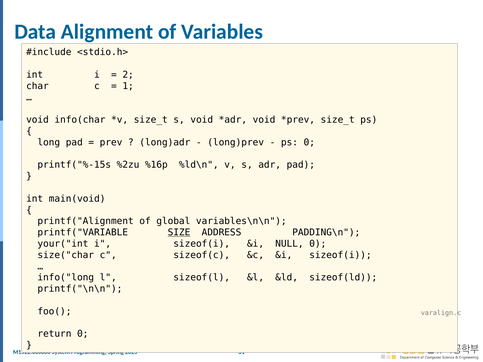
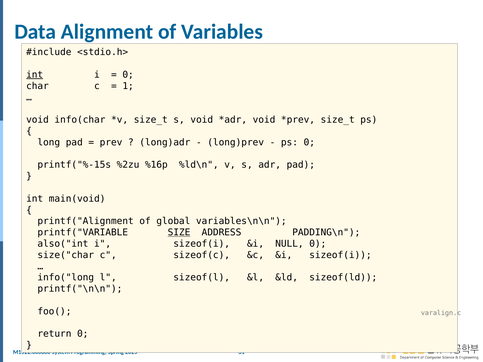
int underline: none -> present (35, 75)
2: 2 -> 0 (128, 75)
your("int: your("int -> also("int (63, 244)
